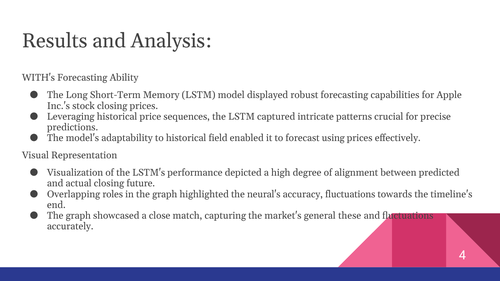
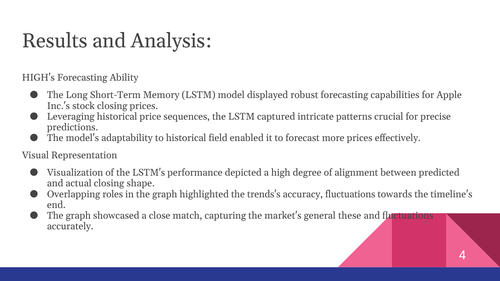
WITH's: WITH's -> HIGH's (38, 78)
using: using -> more (333, 138)
future: future -> shape (141, 184)
neural's: neural's -> trends's (264, 194)
